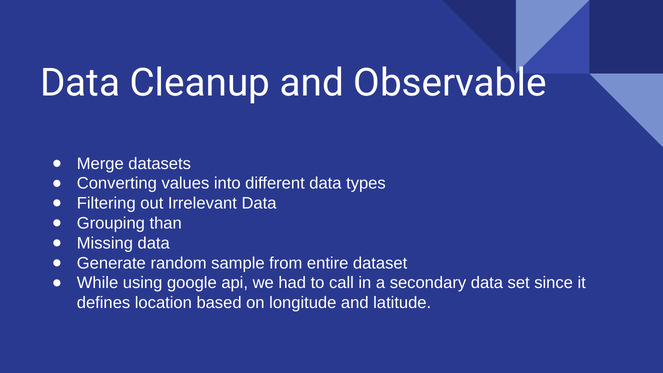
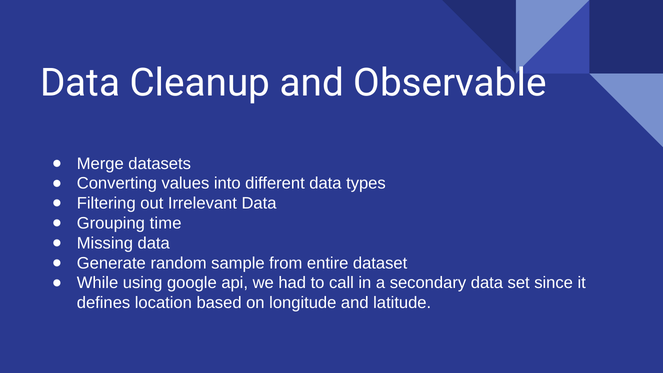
than: than -> time (166, 223)
